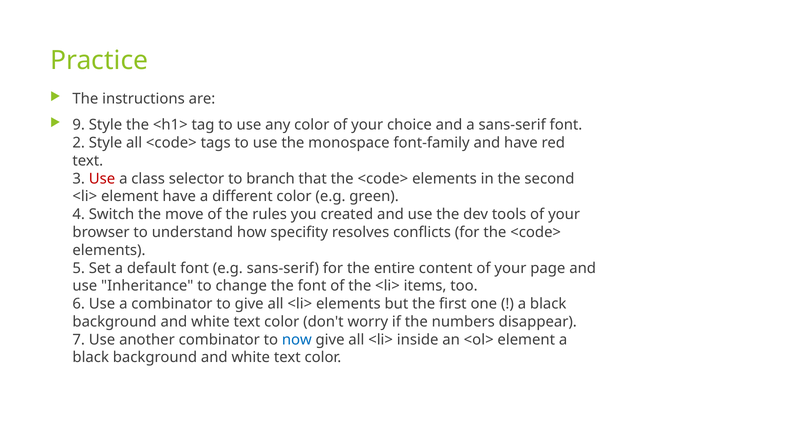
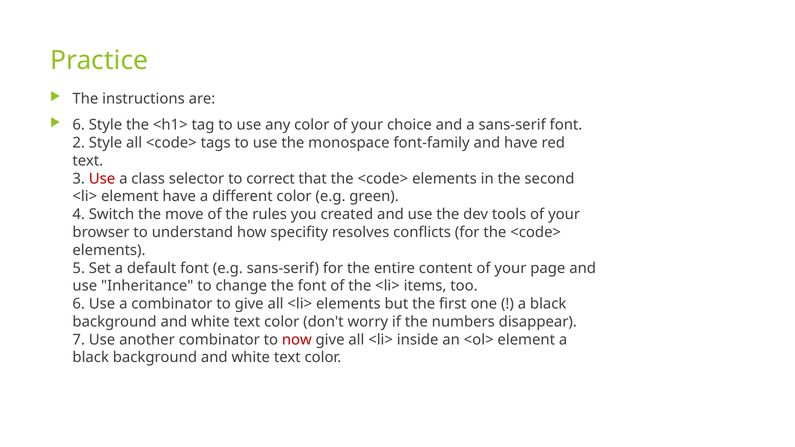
9: 9 -> 6 (79, 125)
branch: branch -> correct (271, 179)
now colour: blue -> red (297, 340)
